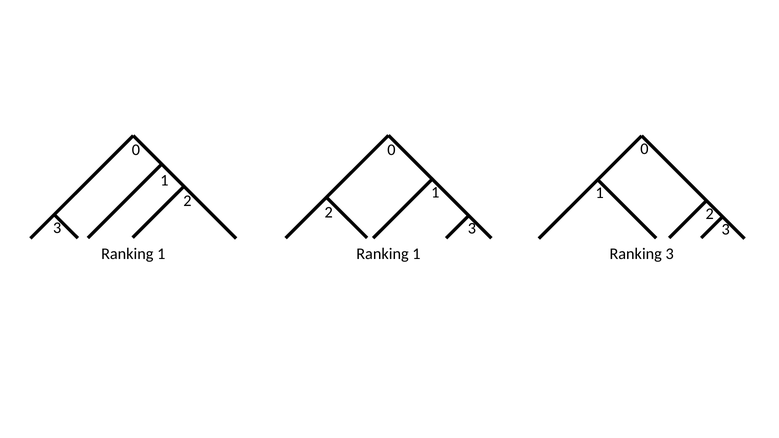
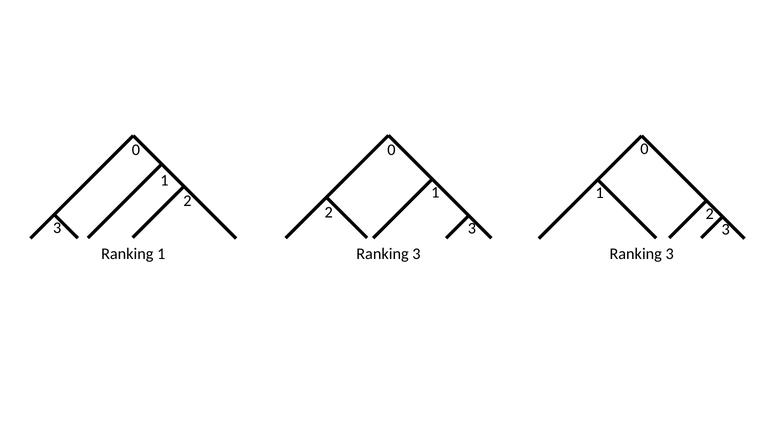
1: 1 -> 3 (416, 254)
